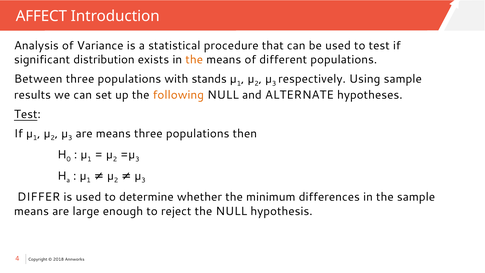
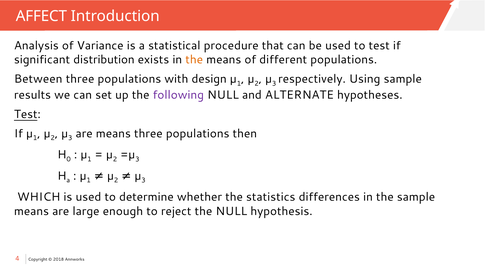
stands: stands -> design (209, 79)
following colour: orange -> purple (178, 95)
DIFFER: DIFFER -> WHICH (39, 197)
minimum: minimum -> statistics (271, 197)
